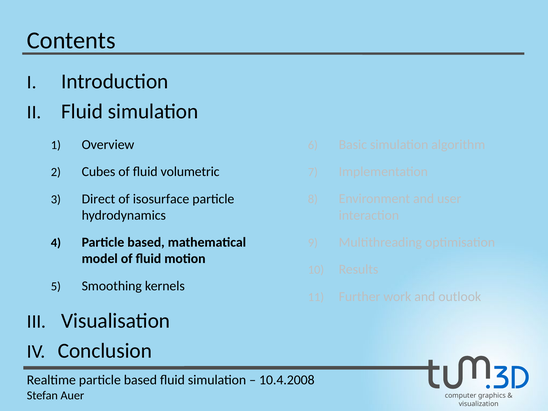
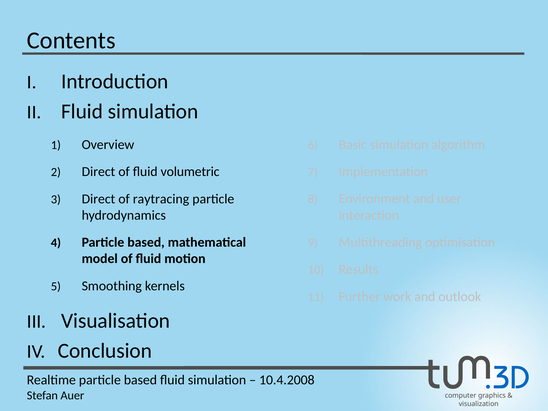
Cubes: Cubes -> Direct (98, 172)
isosurface: isosurface -> raytracing (161, 199)
